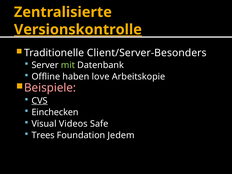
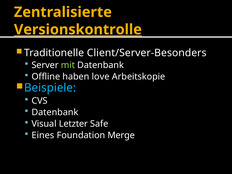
Beispiele colour: pink -> light blue (50, 88)
CVS underline: present -> none (40, 101)
Einchecken: Einchecken -> Datenbank (55, 112)
Videos: Videos -> Letzter (73, 124)
Trees: Trees -> Eines (43, 135)
Jedem: Jedem -> Merge (121, 135)
